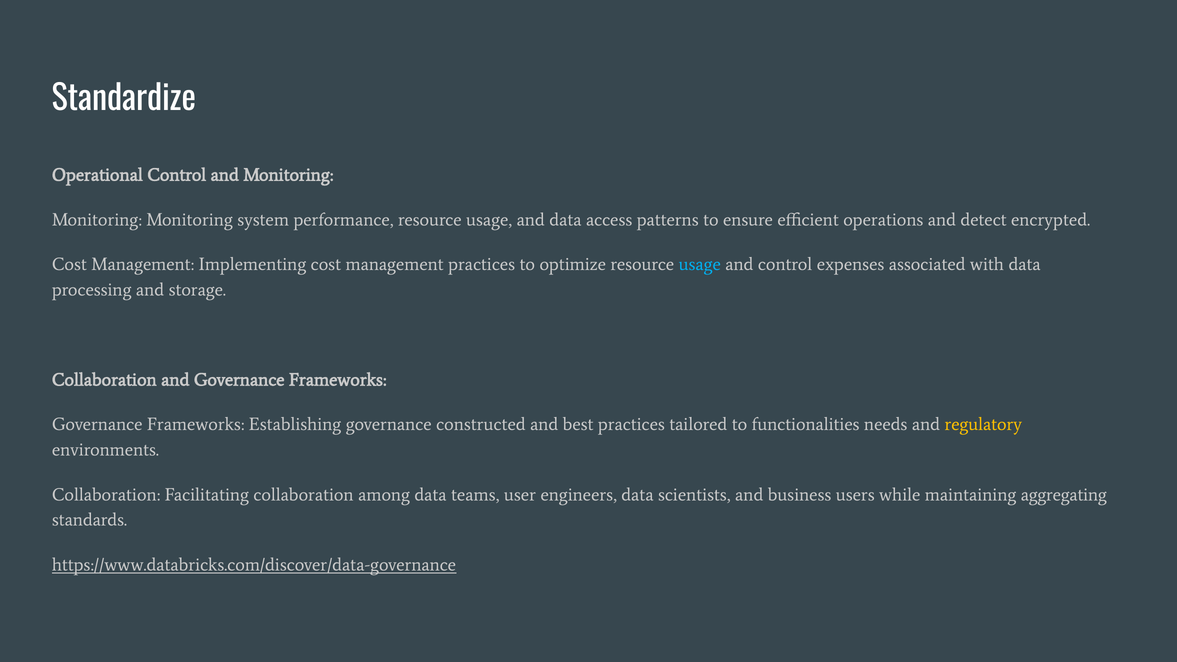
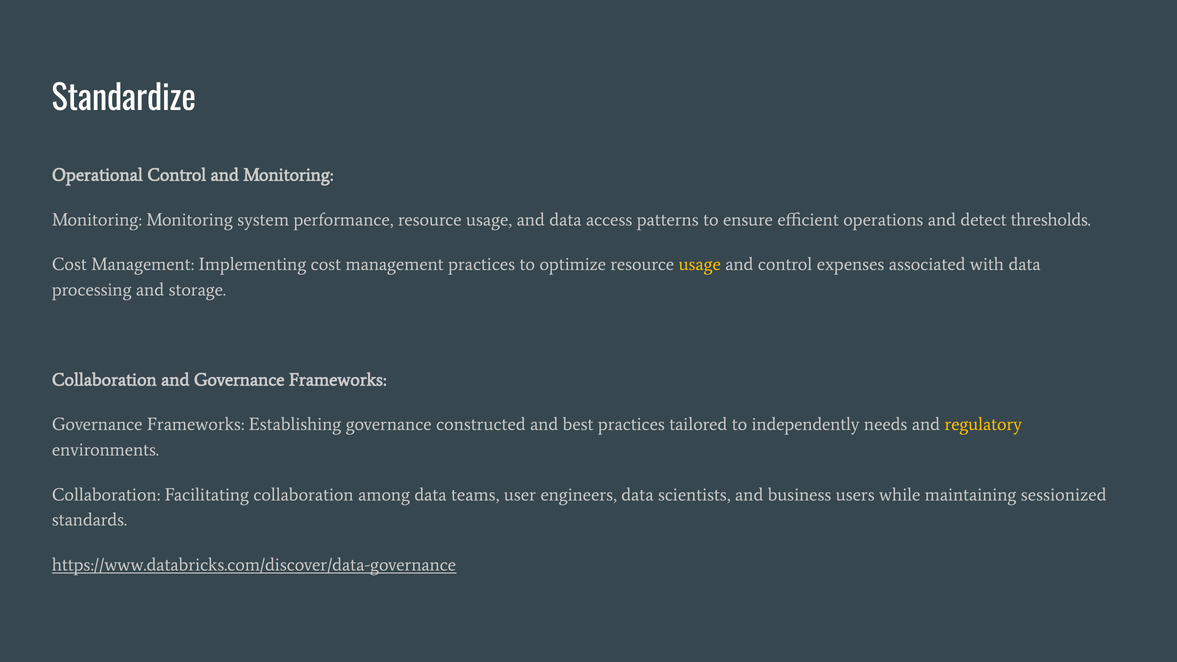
encrypted: encrypted -> thresholds (1051, 220)
usage colour: light blue -> yellow (700, 265)
functionalities: functionalities -> independently (806, 425)
aggregating: aggregating -> sessionized (1064, 495)
